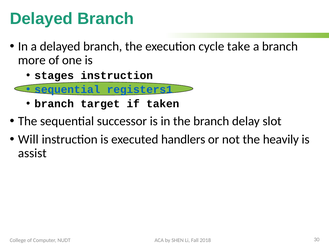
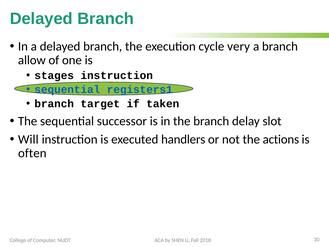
take: take -> very (239, 46)
more: more -> allow (32, 60)
heavily: heavily -> actions (281, 139)
assist: assist -> often (32, 153)
